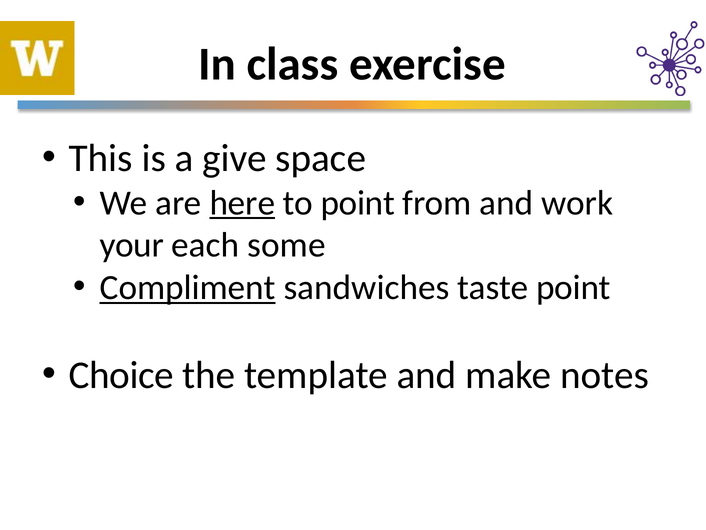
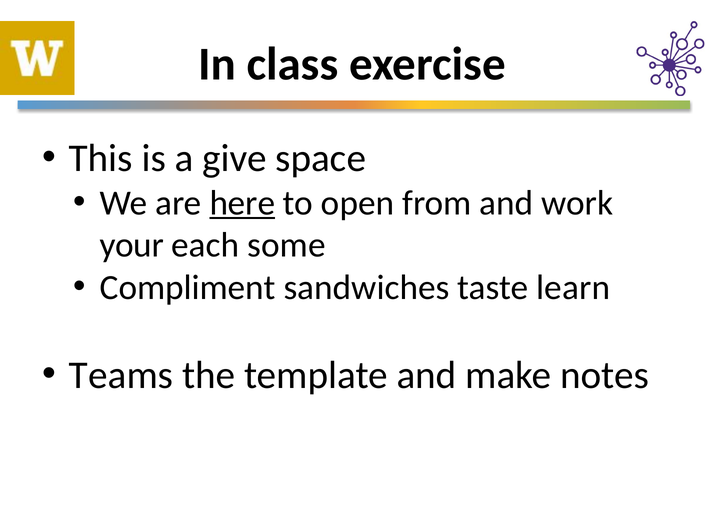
to point: point -> open (358, 203)
Compliment underline: present -> none (188, 287)
taste point: point -> learn (573, 287)
Choice: Choice -> Teams (121, 375)
